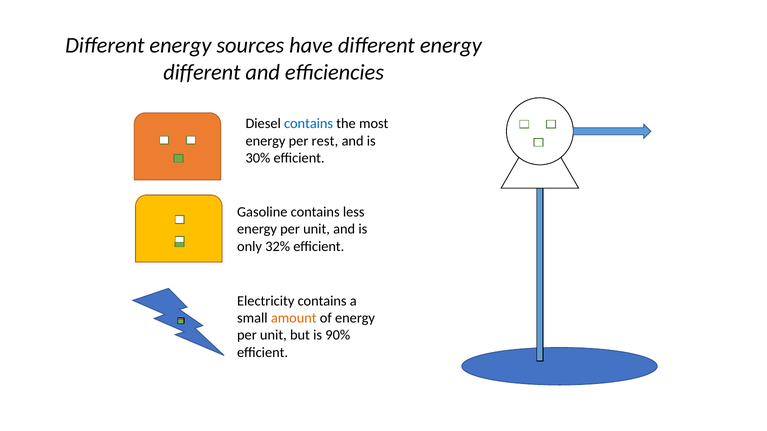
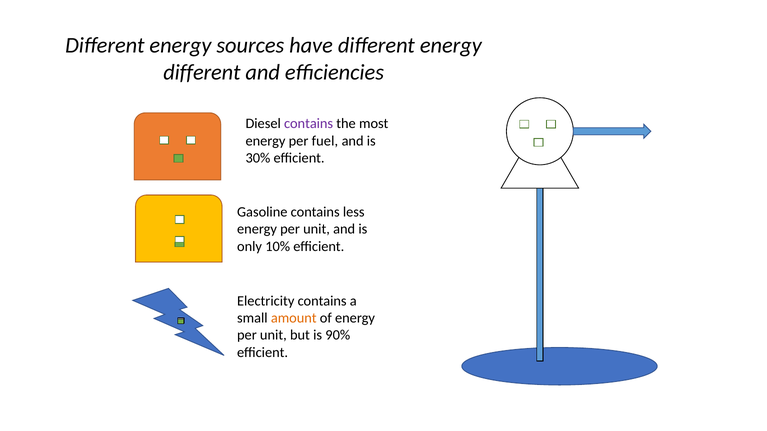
contains colour: blue -> purple (309, 124)
rest: rest -> fuel (325, 141)
32%: 32% -> 10% (278, 247)
